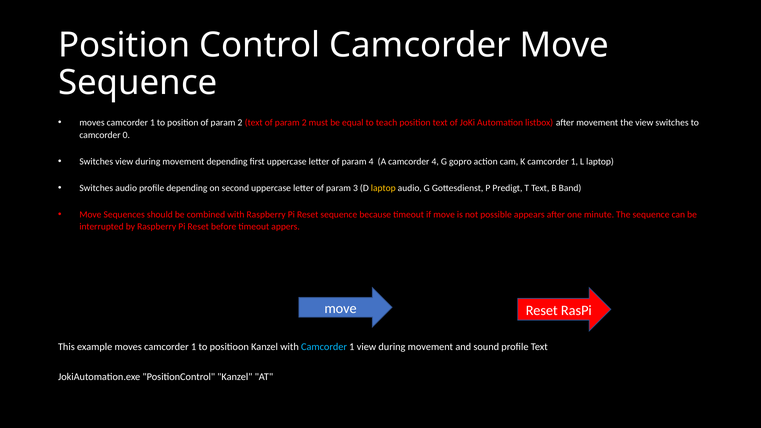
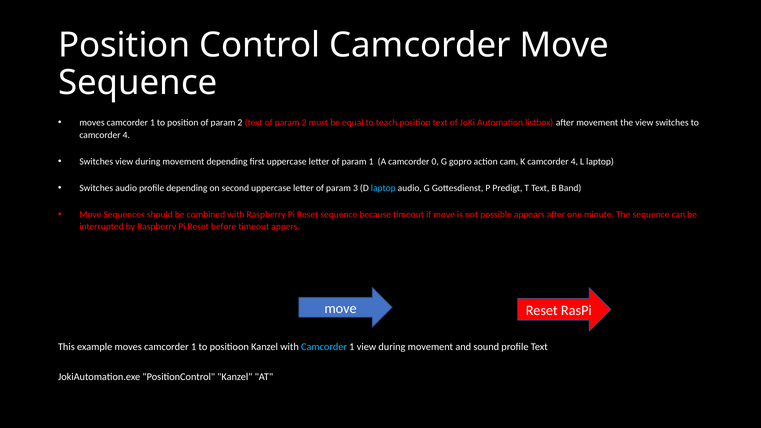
0: 0 -> 4 (126, 135)
param 4: 4 -> 1 (371, 162)
camcorder 4: 4 -> 0 (435, 162)
K camcorder 1: 1 -> 4 (574, 162)
laptop colour: yellow -> light blue (383, 188)
